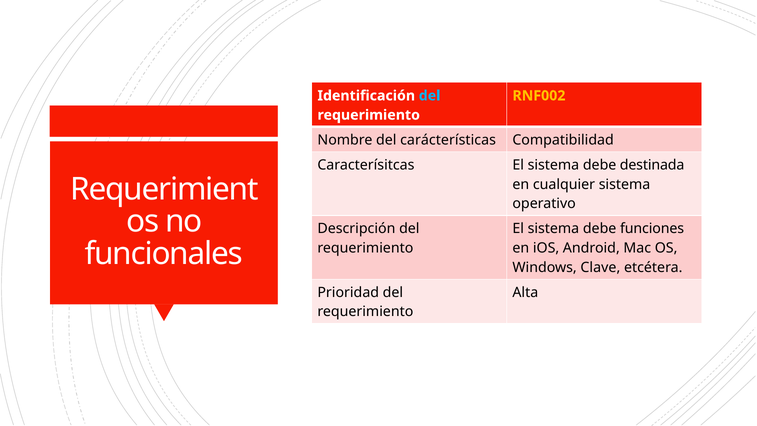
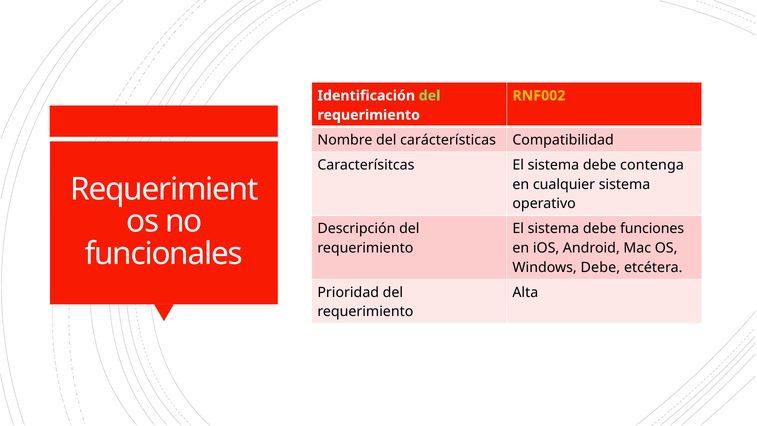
del colour: light blue -> light green (430, 96)
destinada: destinada -> contenga (652, 165)
Windows Clave: Clave -> Debe (600, 267)
